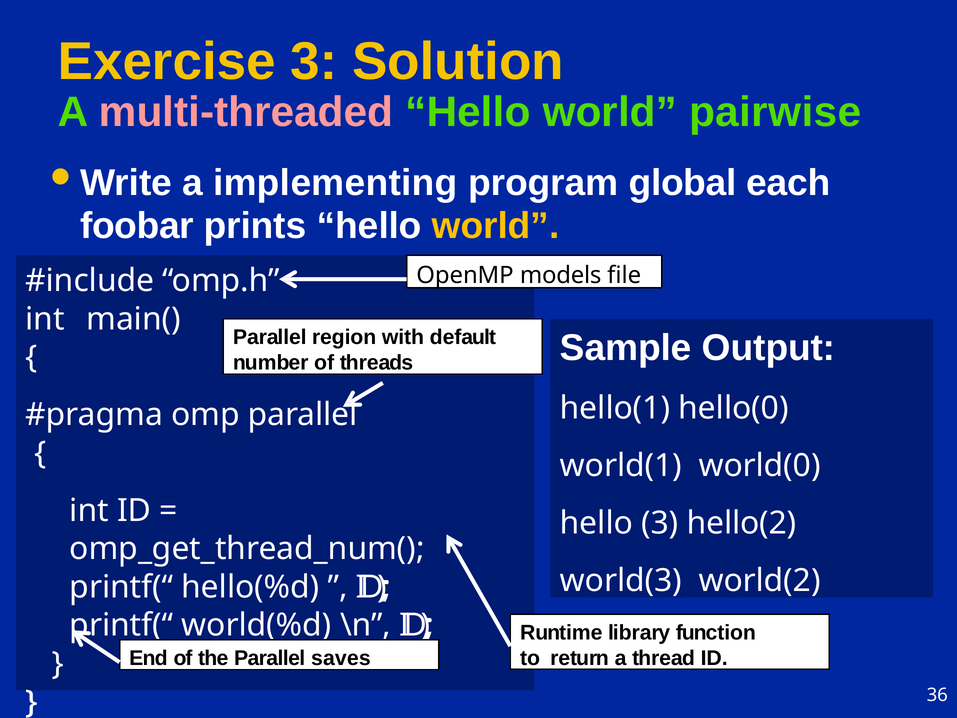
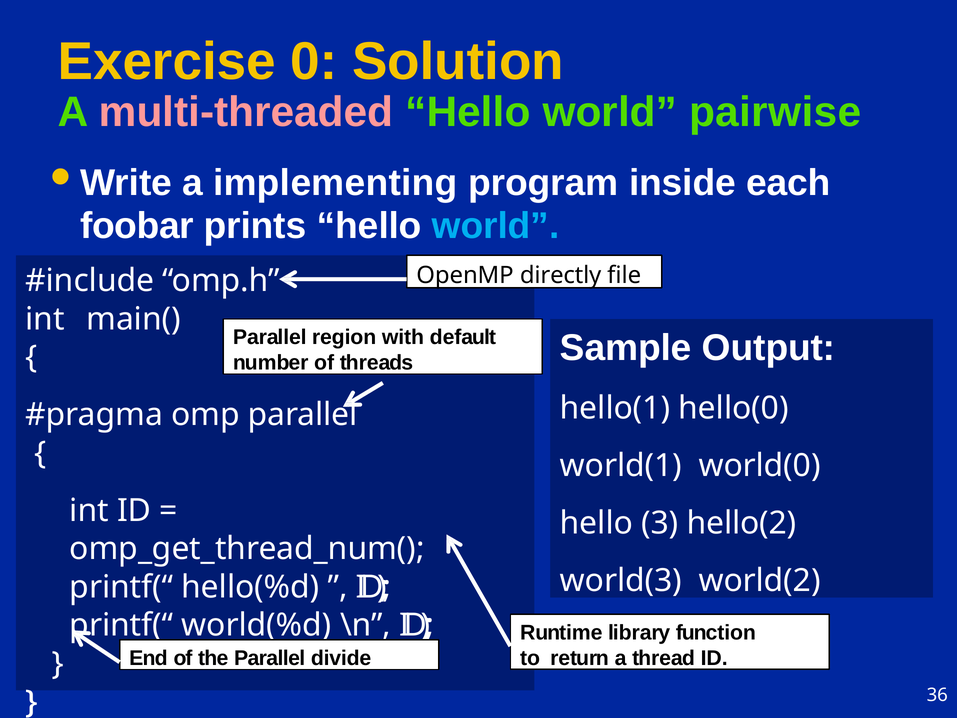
Exercise 3: 3 -> 0 (314, 62)
global: global -> inside (682, 183)
world colour: yellow -> light blue (496, 226)
models: models -> directly (561, 275)
saves: saves -> divide (341, 658)
